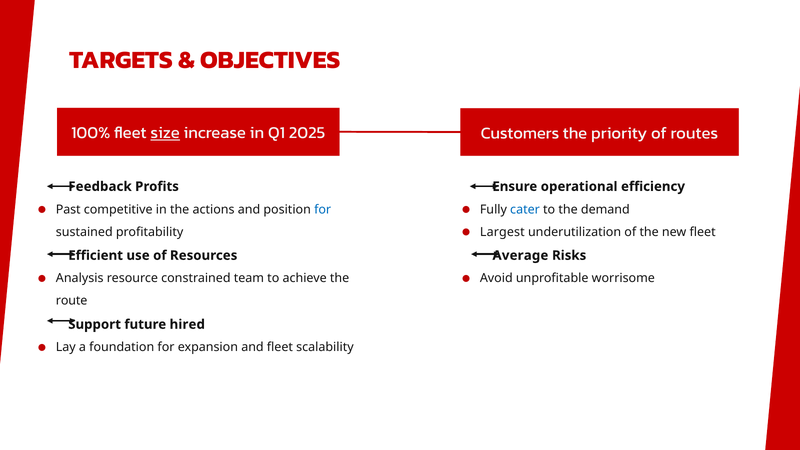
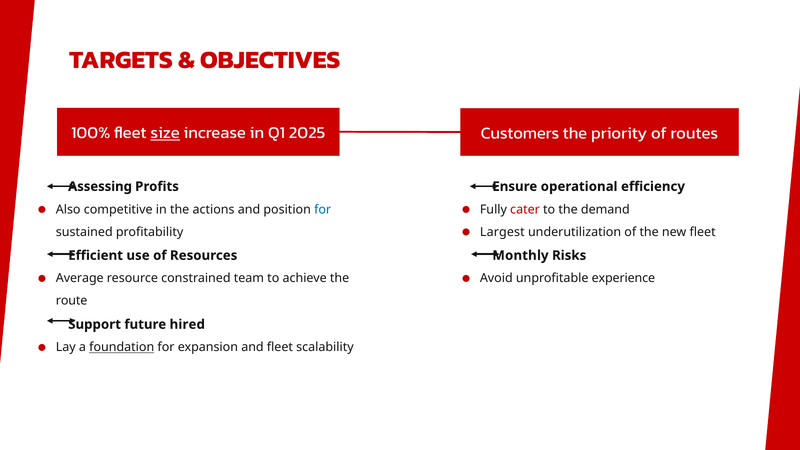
Feedback: Feedback -> Assessing (100, 186)
Past: Past -> Also (68, 209)
cater colour: blue -> red (525, 209)
Average: Average -> Monthly (520, 255)
Analysis: Analysis -> Average (80, 278)
worrisome: worrisome -> experience (623, 278)
foundation underline: none -> present (122, 347)
